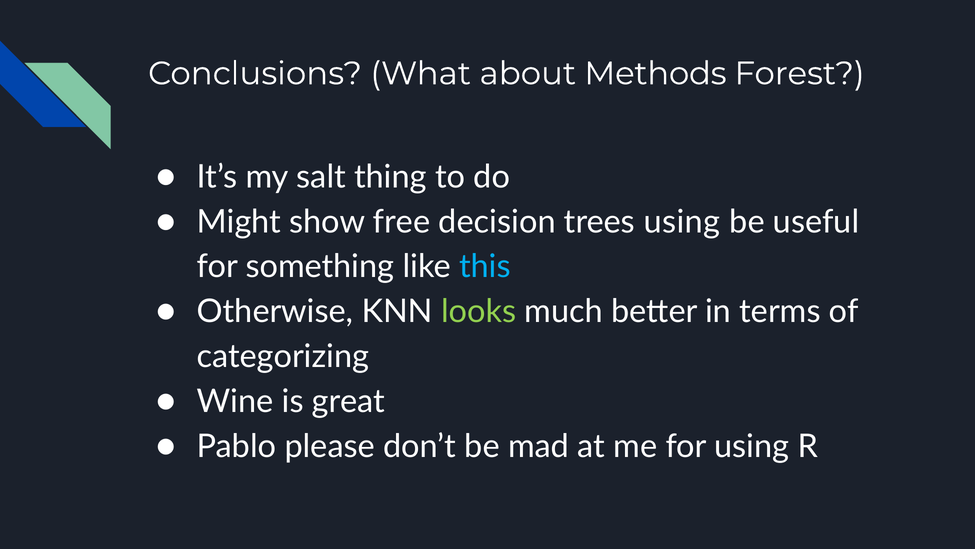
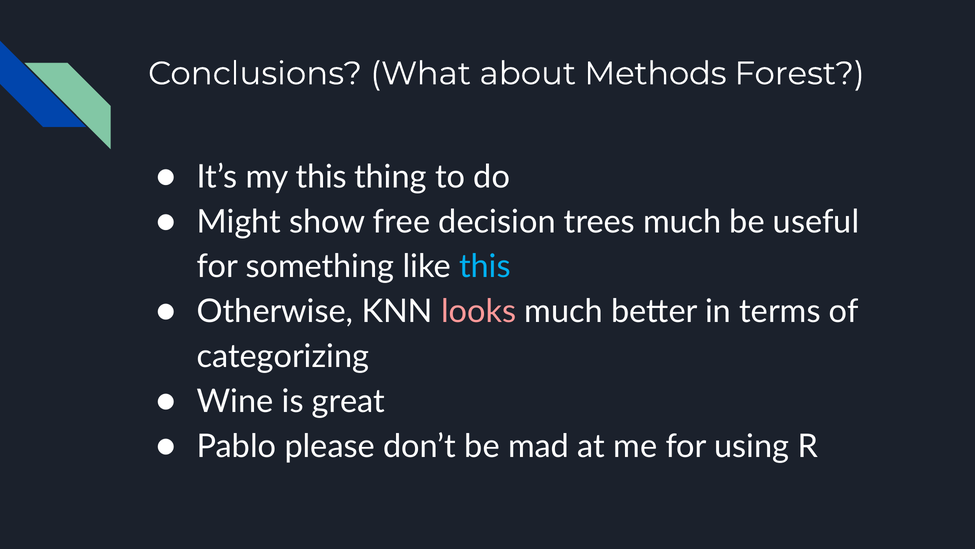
my salt: salt -> this (321, 177)
trees using: using -> much (682, 222)
looks colour: light green -> pink (479, 311)
